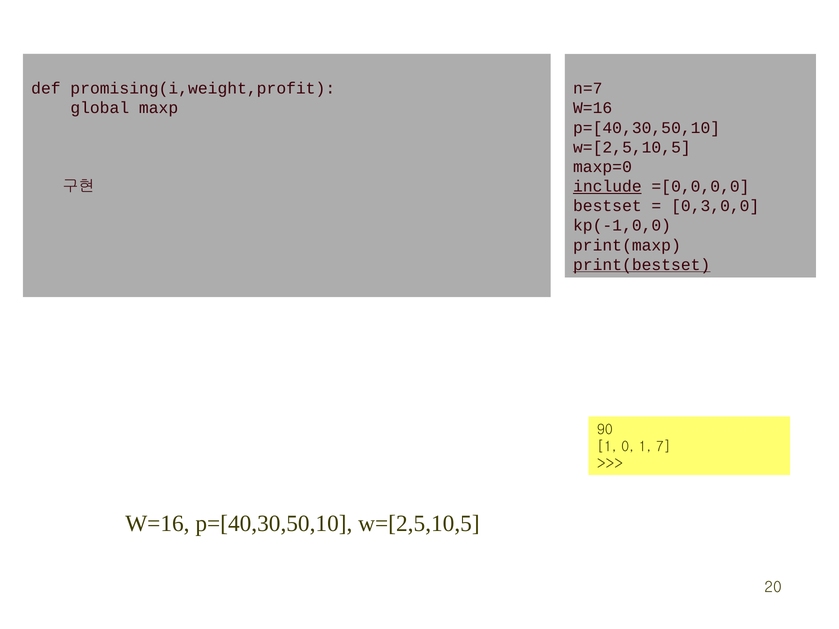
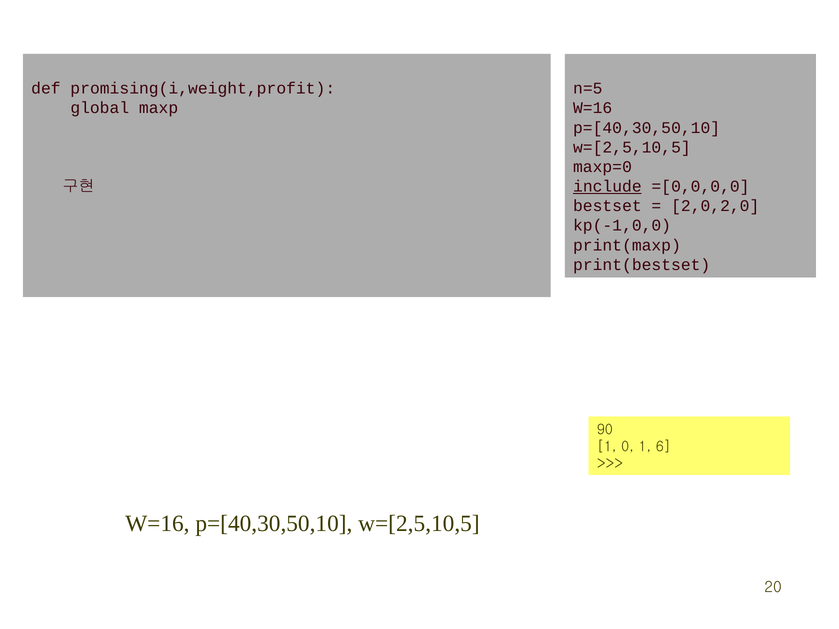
n=7: n=7 -> n=5 (588, 89)
0,3,0,0: 0,3,0,0 -> 2,0,2,0 (715, 206)
print(bestset underline: present -> none (642, 265)
7: 7 -> 6 (663, 447)
